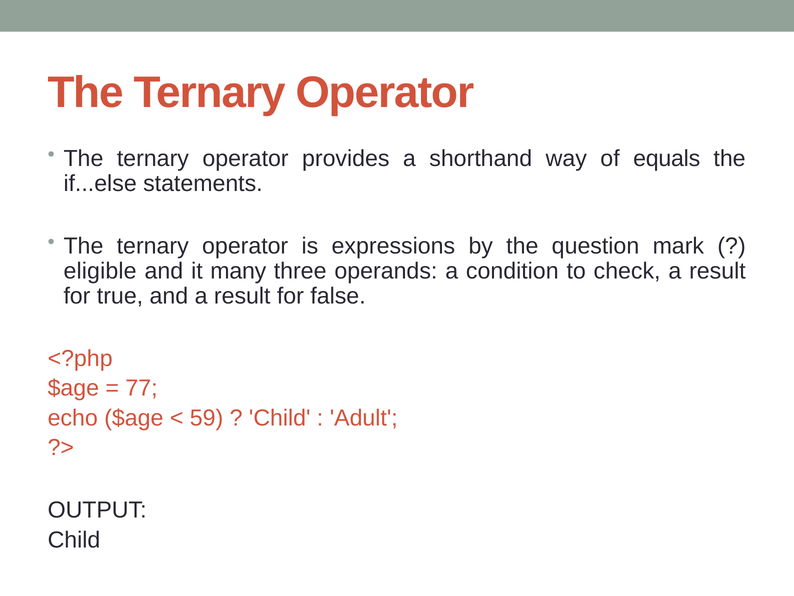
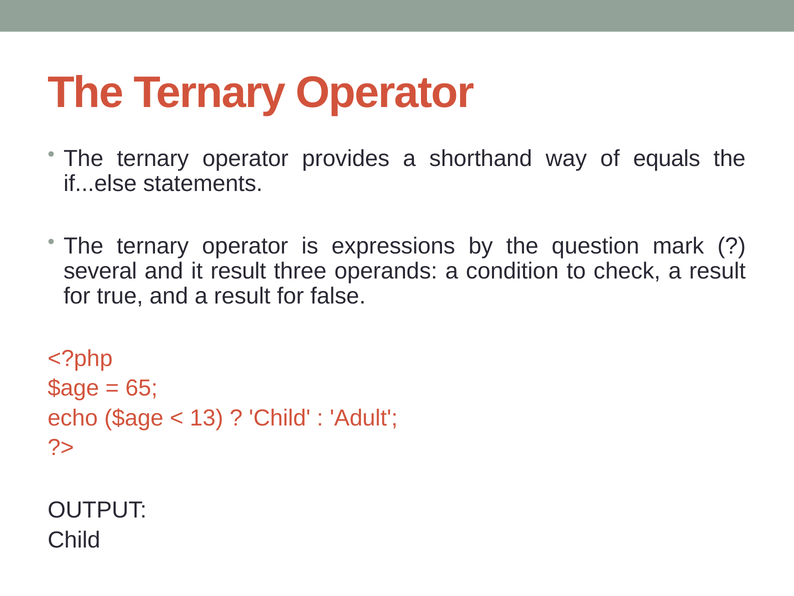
eligible: eligible -> several (100, 271)
it many: many -> result (238, 271)
77: 77 -> 65 (142, 388)
59: 59 -> 13 (207, 418)
